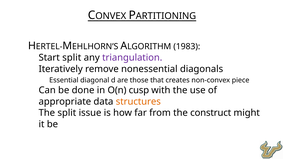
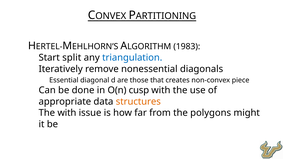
triangulation colour: purple -> blue (132, 58)
The split: split -> with (67, 113)
construct: construct -> polygons (211, 113)
